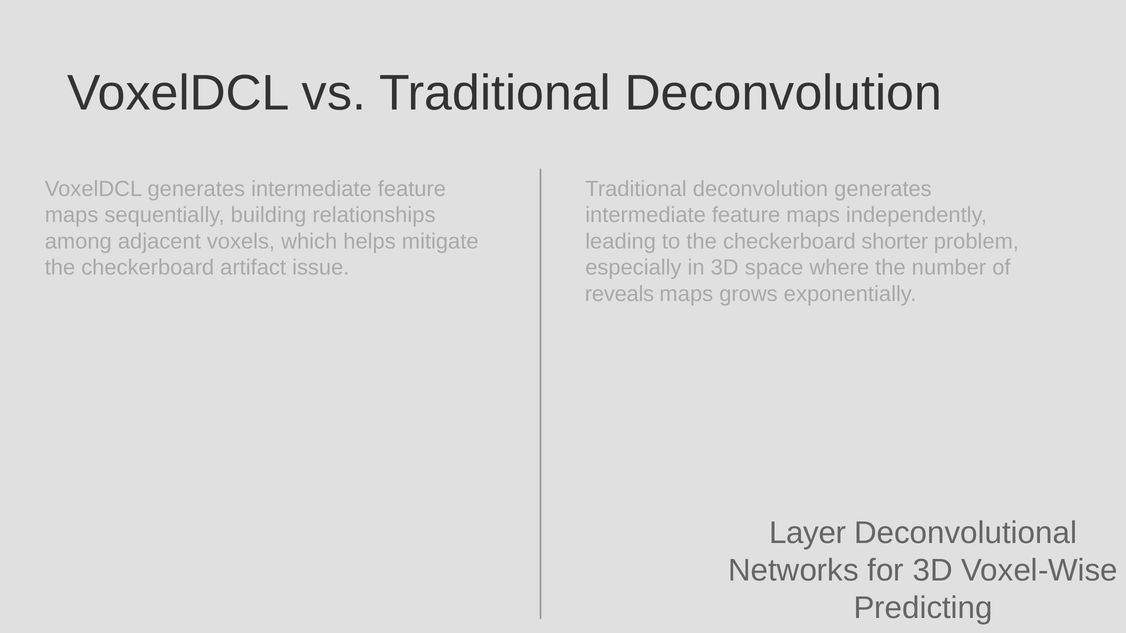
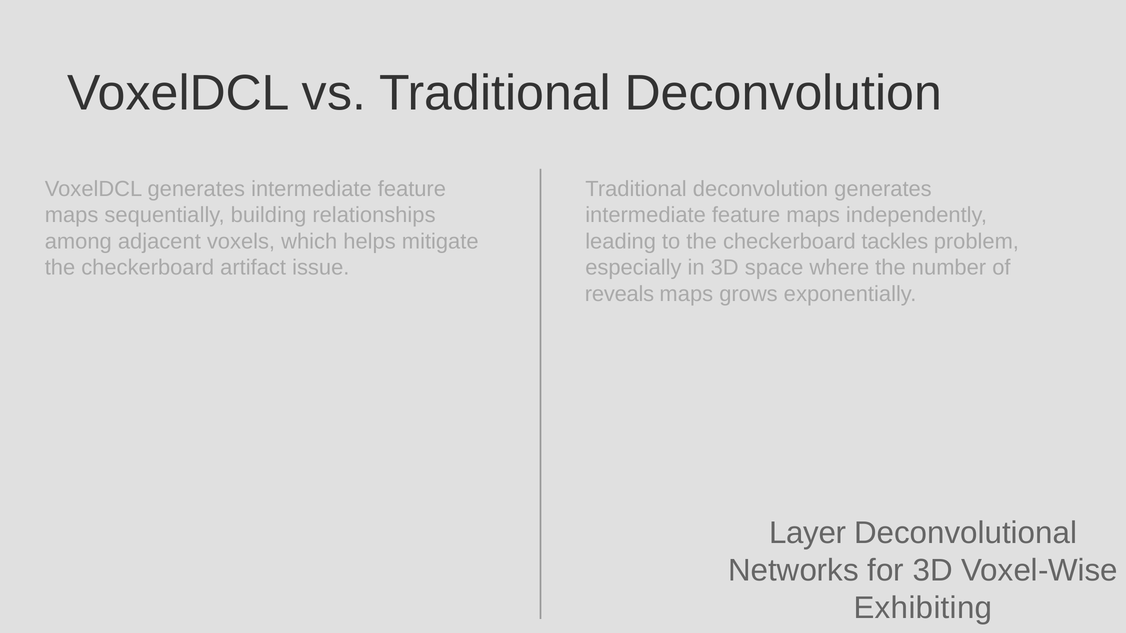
shorter: shorter -> tackles (895, 242)
Predicting: Predicting -> Exhibiting (923, 608)
